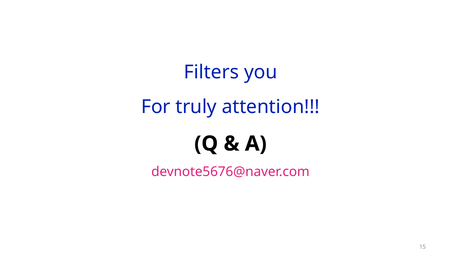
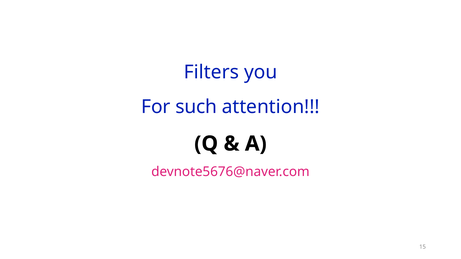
truly: truly -> such (196, 107)
